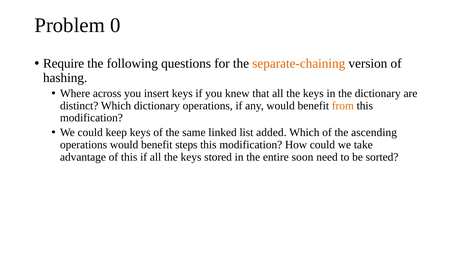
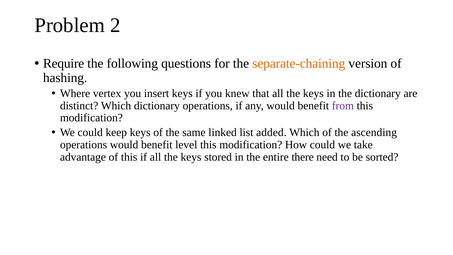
0: 0 -> 2 (115, 25)
across: across -> vertex (107, 93)
from colour: orange -> purple (343, 106)
steps: steps -> level (186, 145)
soon: soon -> there (303, 157)
